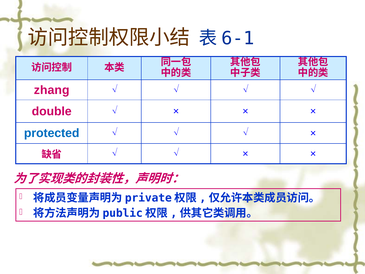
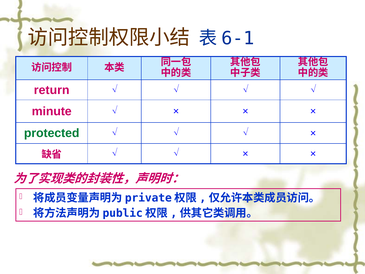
zhang: zhang -> return (52, 90)
double: double -> minute (52, 111)
protected colour: blue -> green (52, 133)
